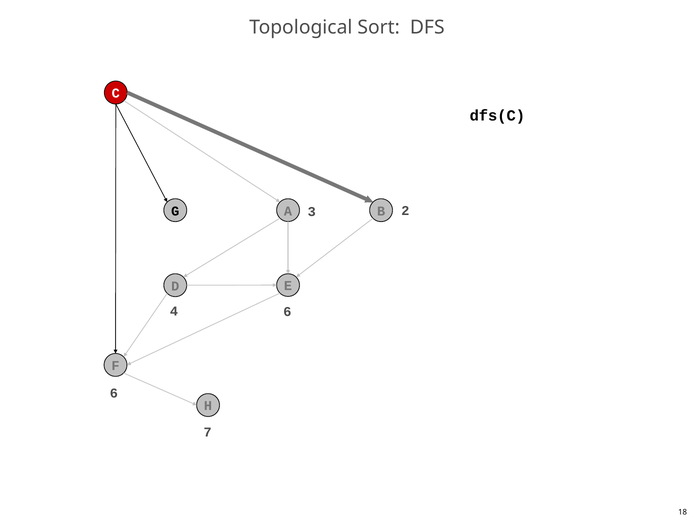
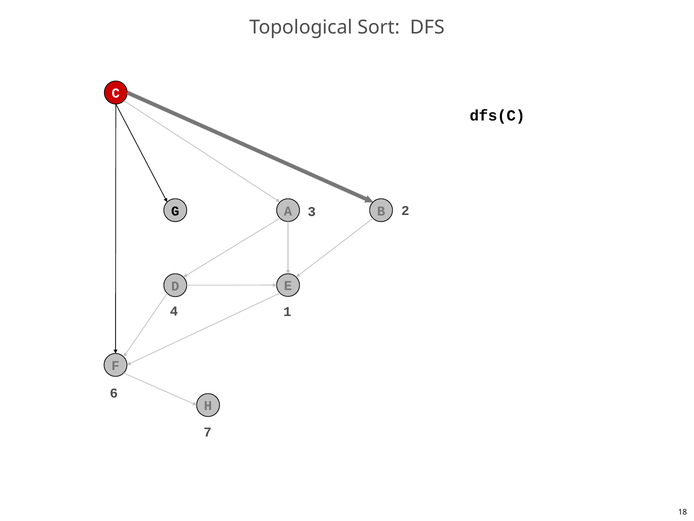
4 6: 6 -> 1 (287, 311)
